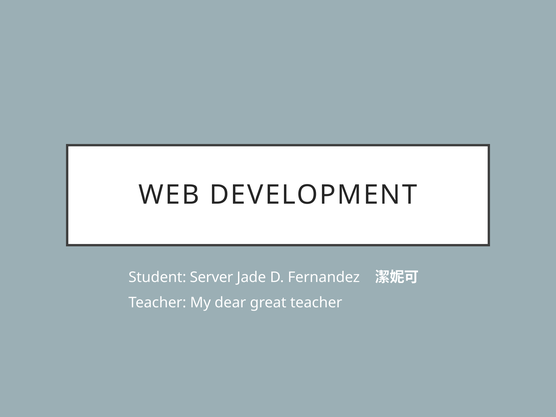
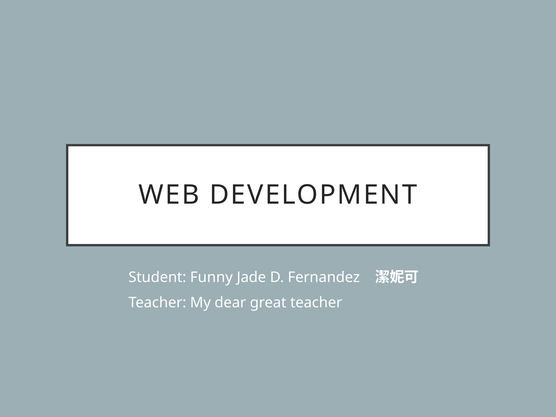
Server: Server -> Funny (211, 277)
